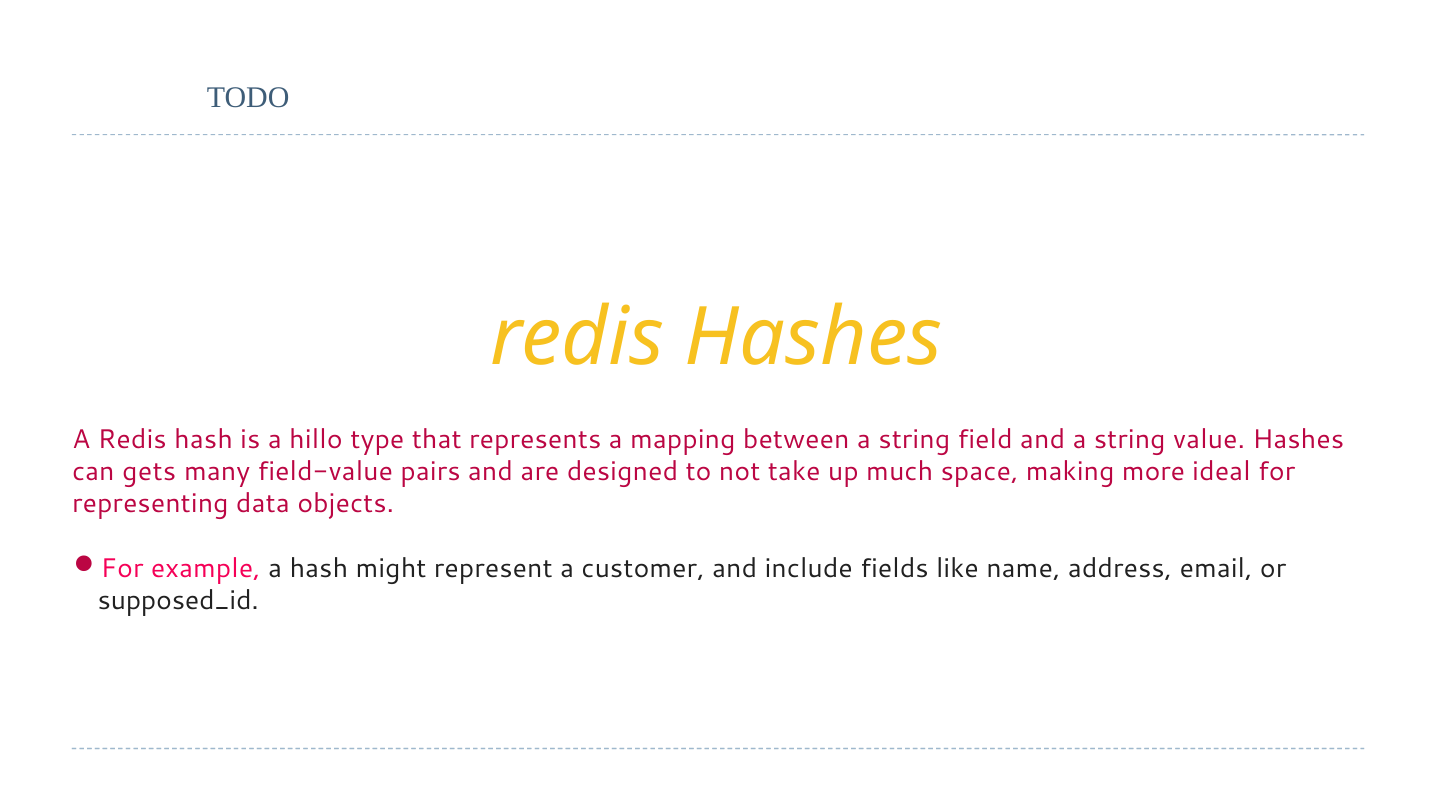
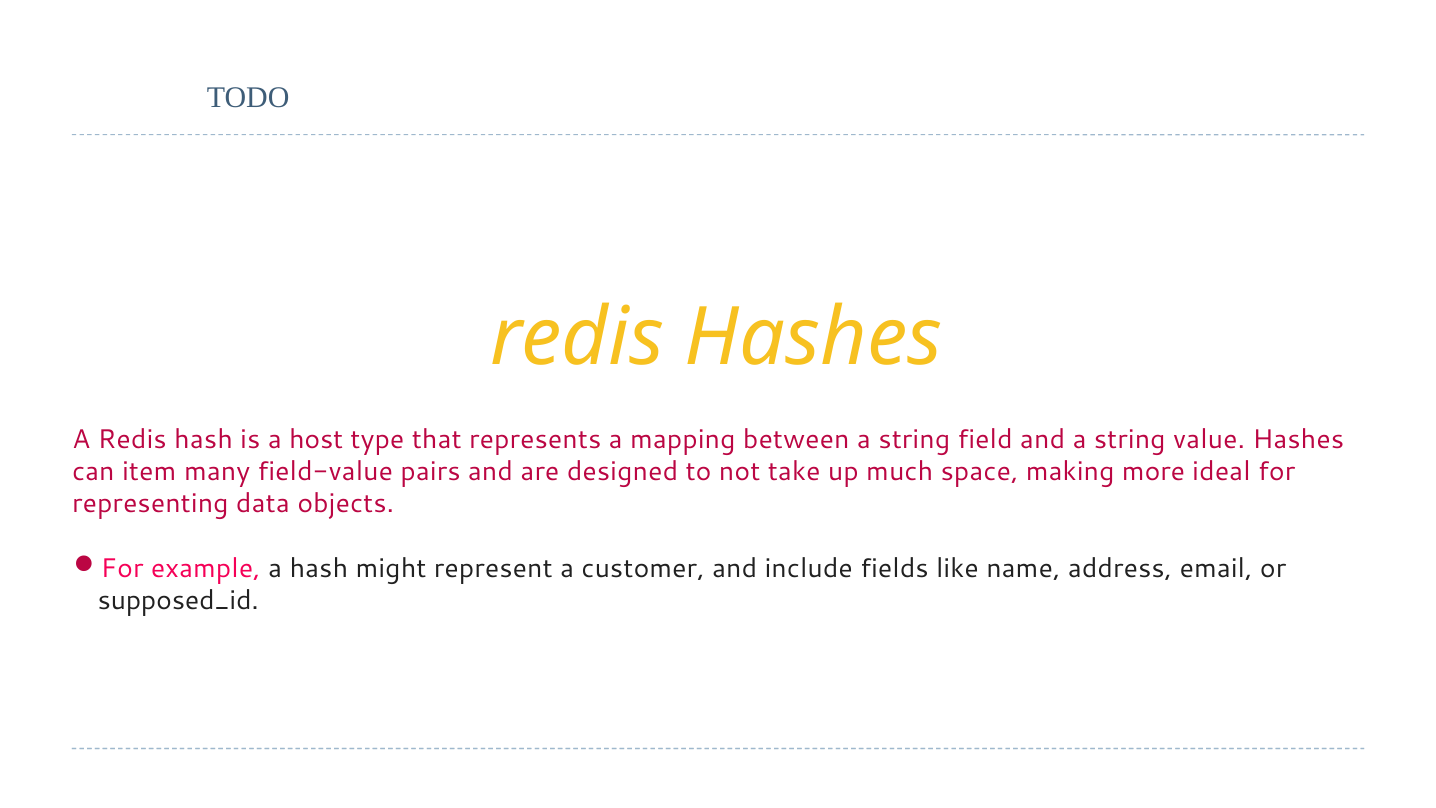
hillo: hillo -> host (316, 439)
gets: gets -> item (149, 472)
